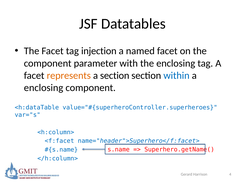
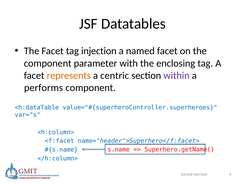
a section: section -> centric (115, 75)
within colour: blue -> purple (176, 75)
enclosing: enclosing -> performs (44, 88)
